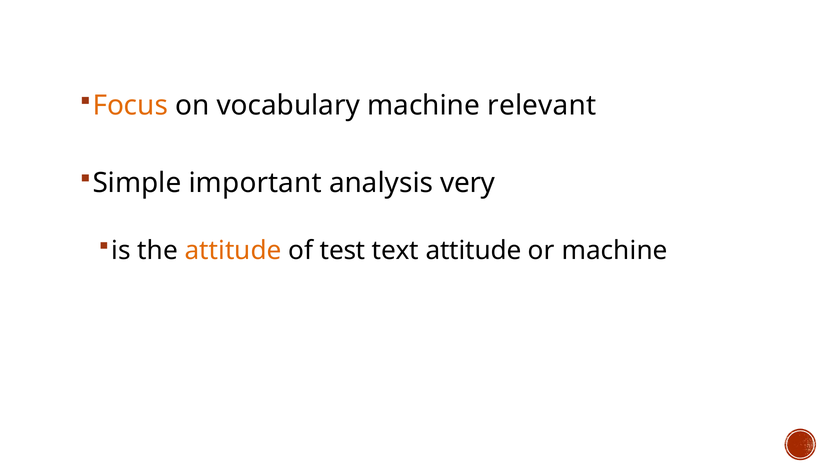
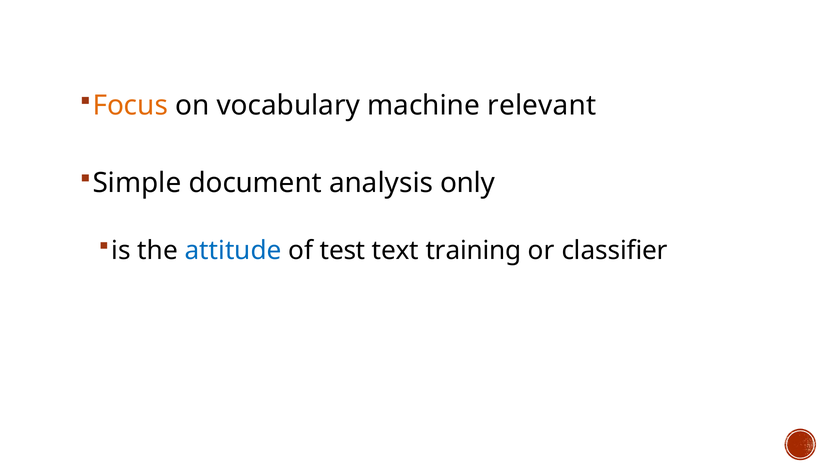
important: important -> document (255, 183)
very: very -> only (468, 183)
attitude colour: orange -> blue (233, 250)
text attitude: attitude -> training (474, 250)
or machine: machine -> classifier (615, 250)
